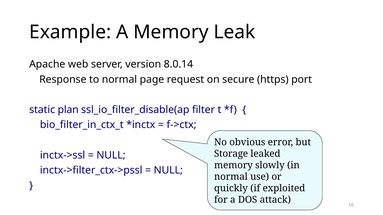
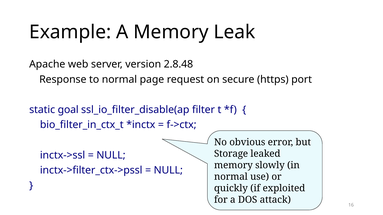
8.0.14: 8.0.14 -> 2.8.48 (178, 64)
plan: plan -> goal (68, 110)
